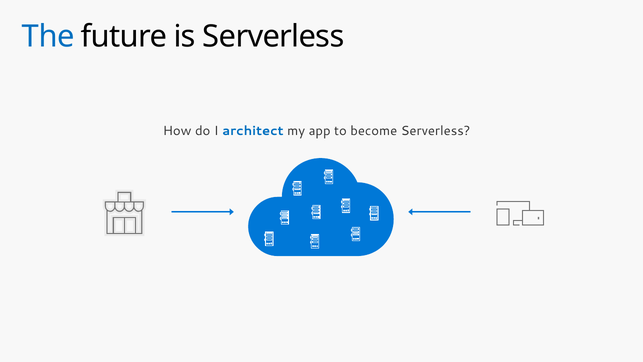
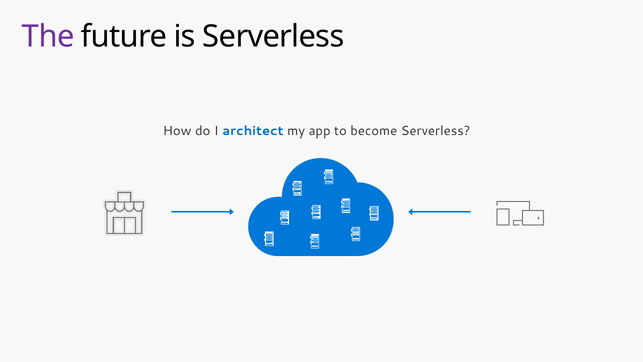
The colour: blue -> purple (48, 37)
